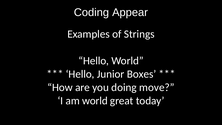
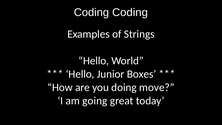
Coding Appear: Appear -> Coding (130, 12)
am world: world -> going (95, 101)
